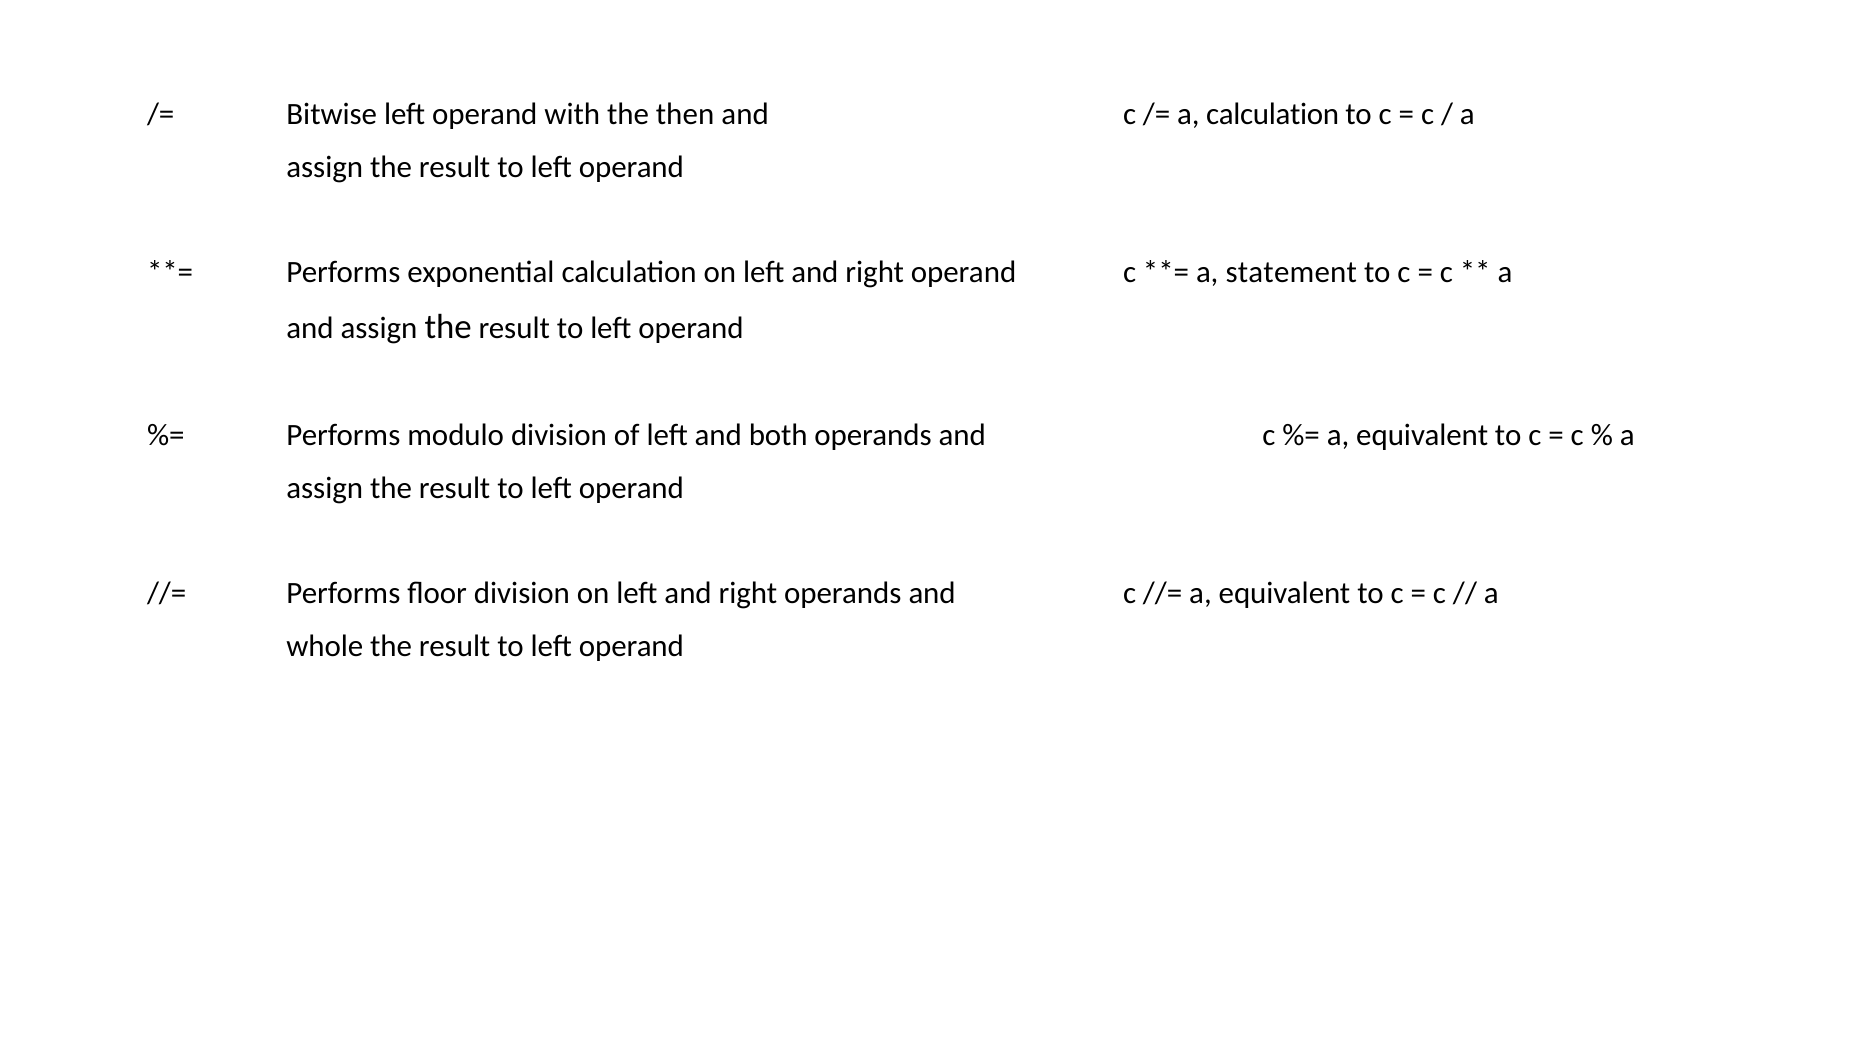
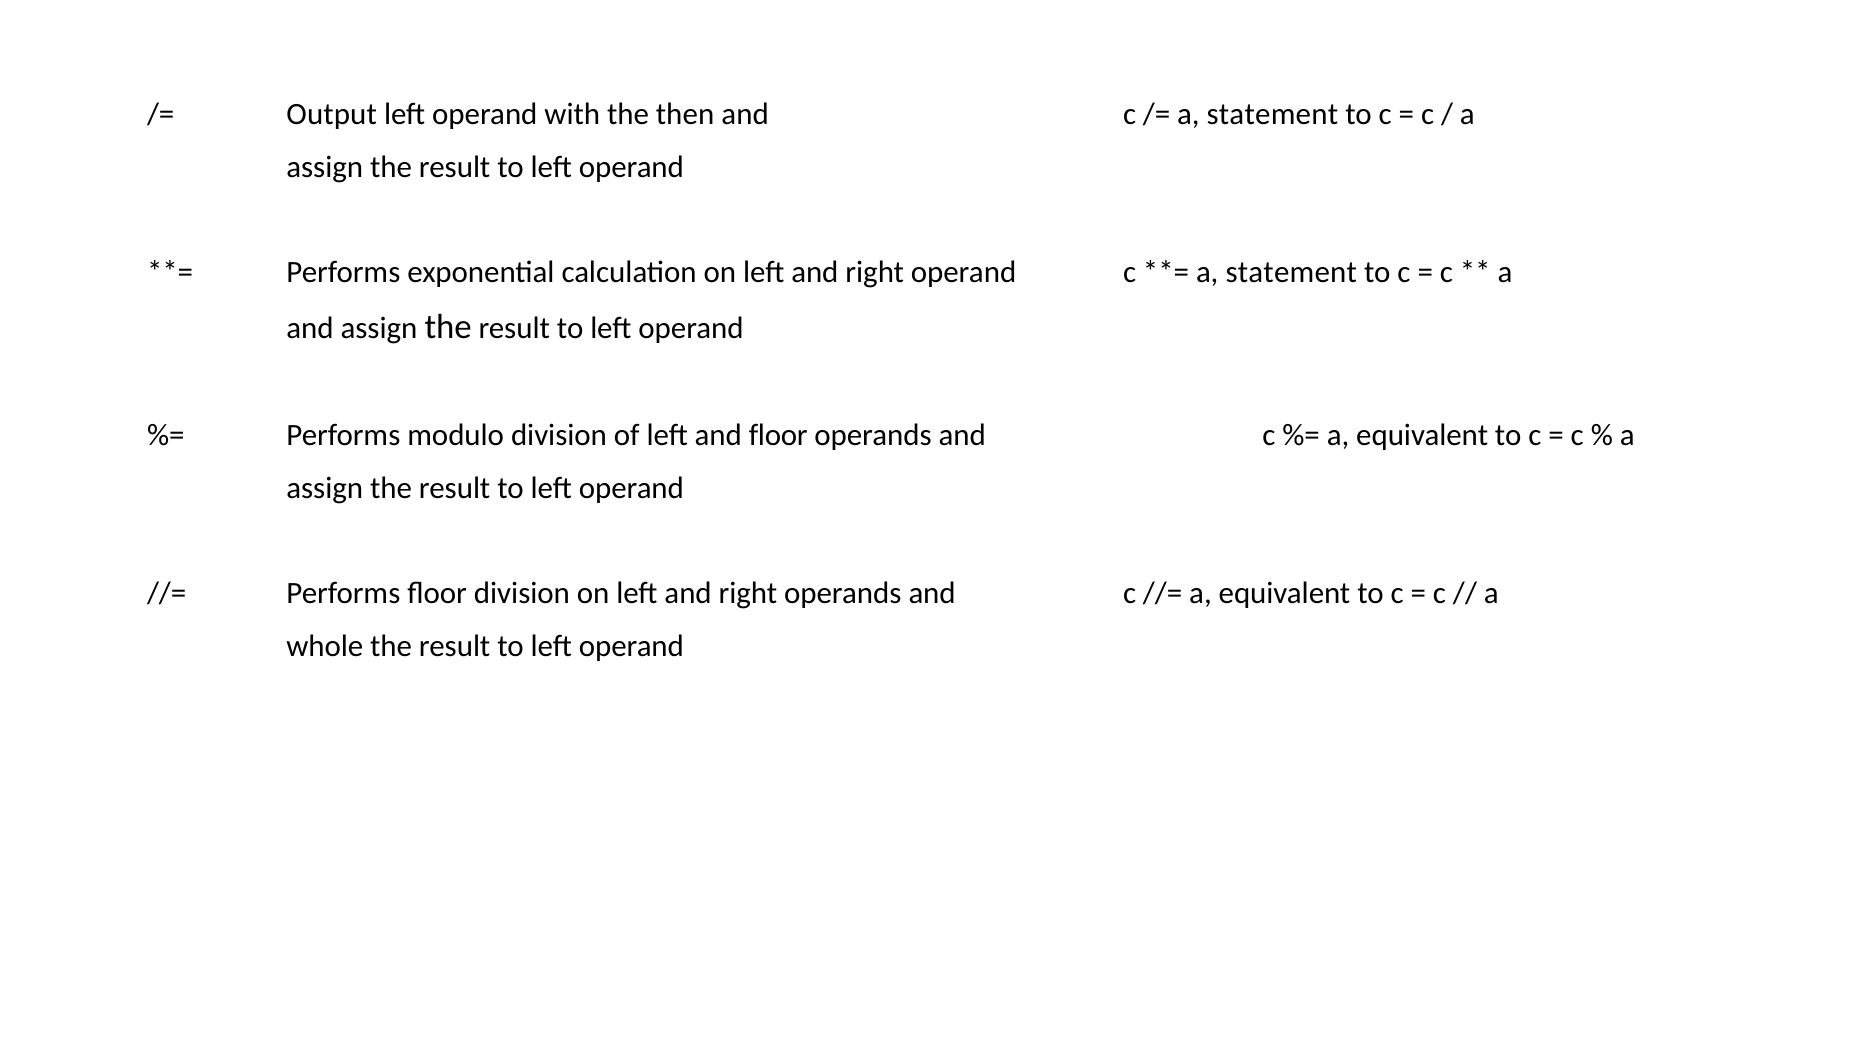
Bitwise: Bitwise -> Output (332, 114)
calculation: calculation -> statement (1272, 114)
and both: both -> floor (778, 435)
